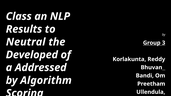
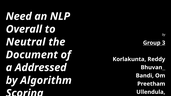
Class: Class -> Need (19, 16)
Results: Results -> Overall (24, 29)
Developed: Developed -> Document (32, 55)
